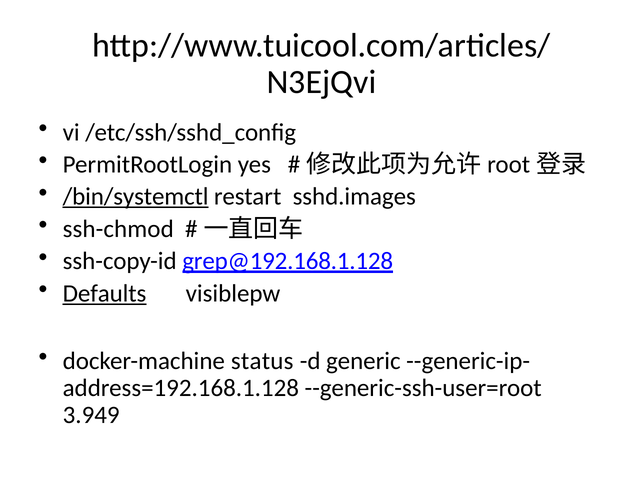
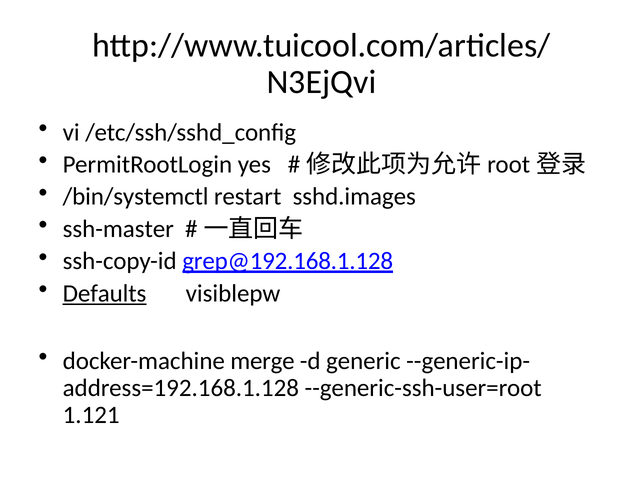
/bin/systemctl underline: present -> none (136, 197)
ssh-chmod: ssh-chmod -> ssh-master (118, 229)
status: status -> merge (262, 361)
3.949: 3.949 -> 1.121 (91, 415)
